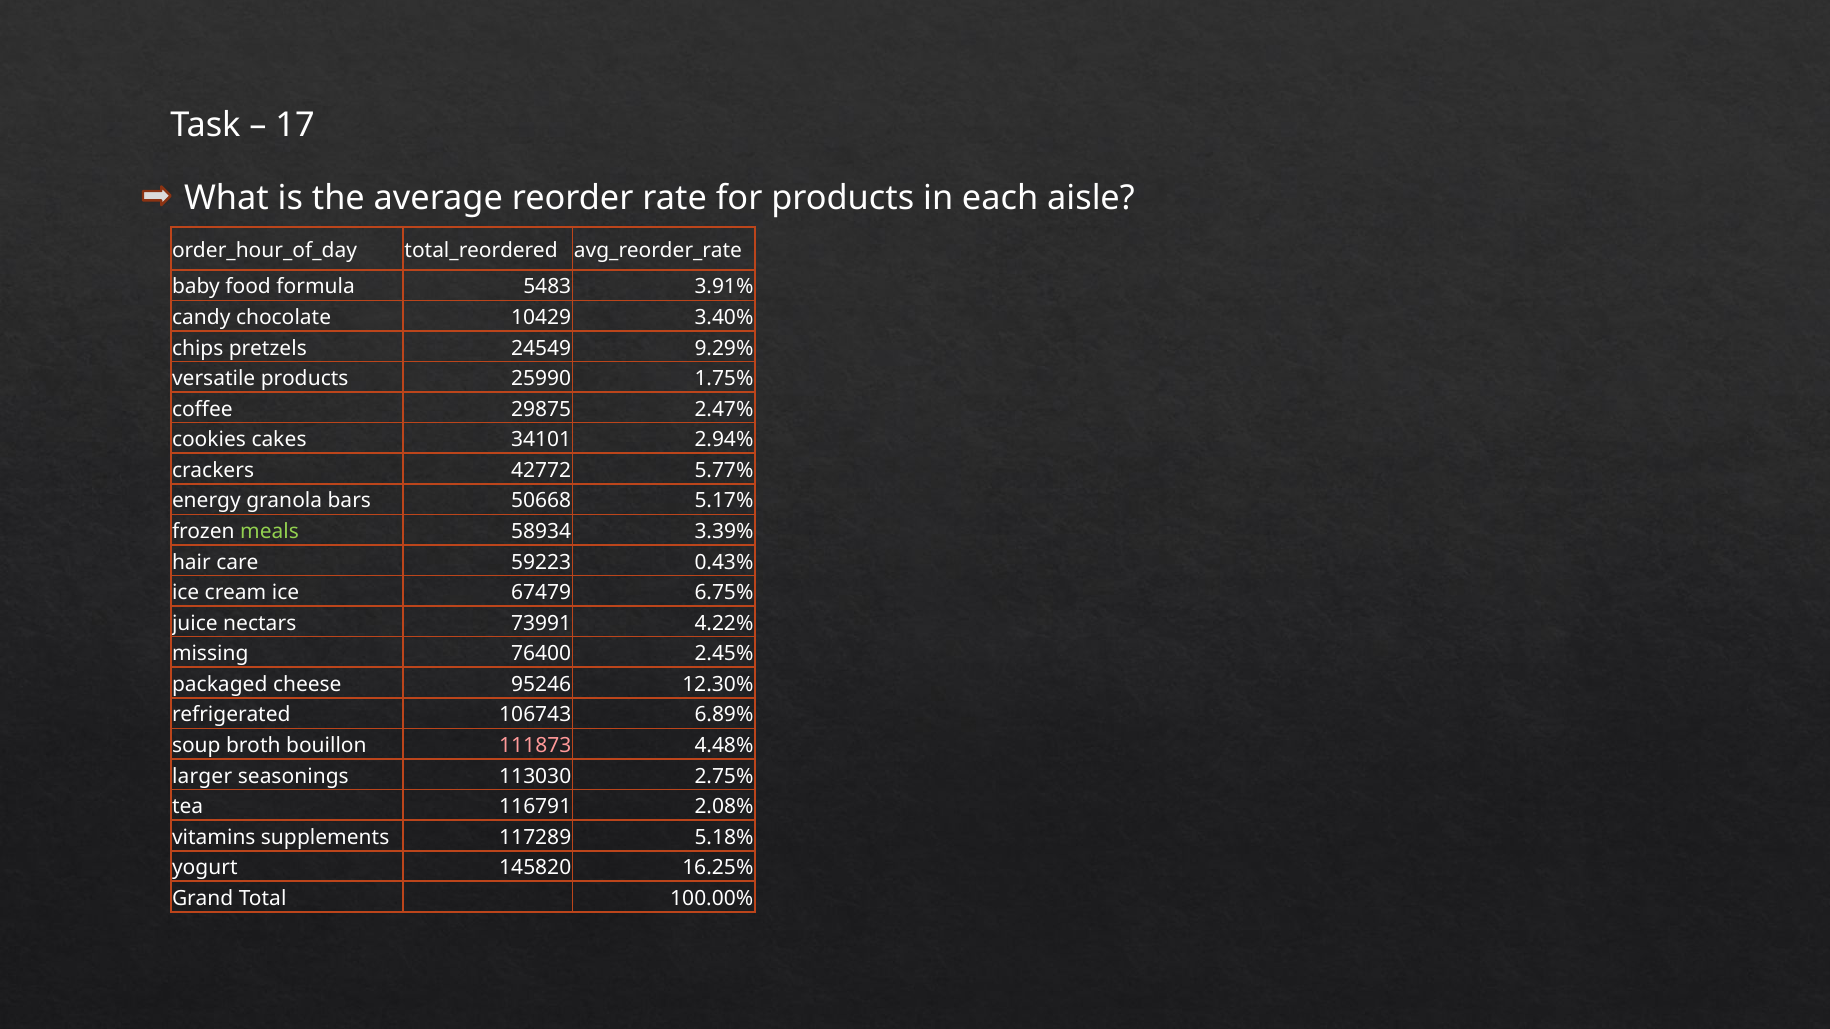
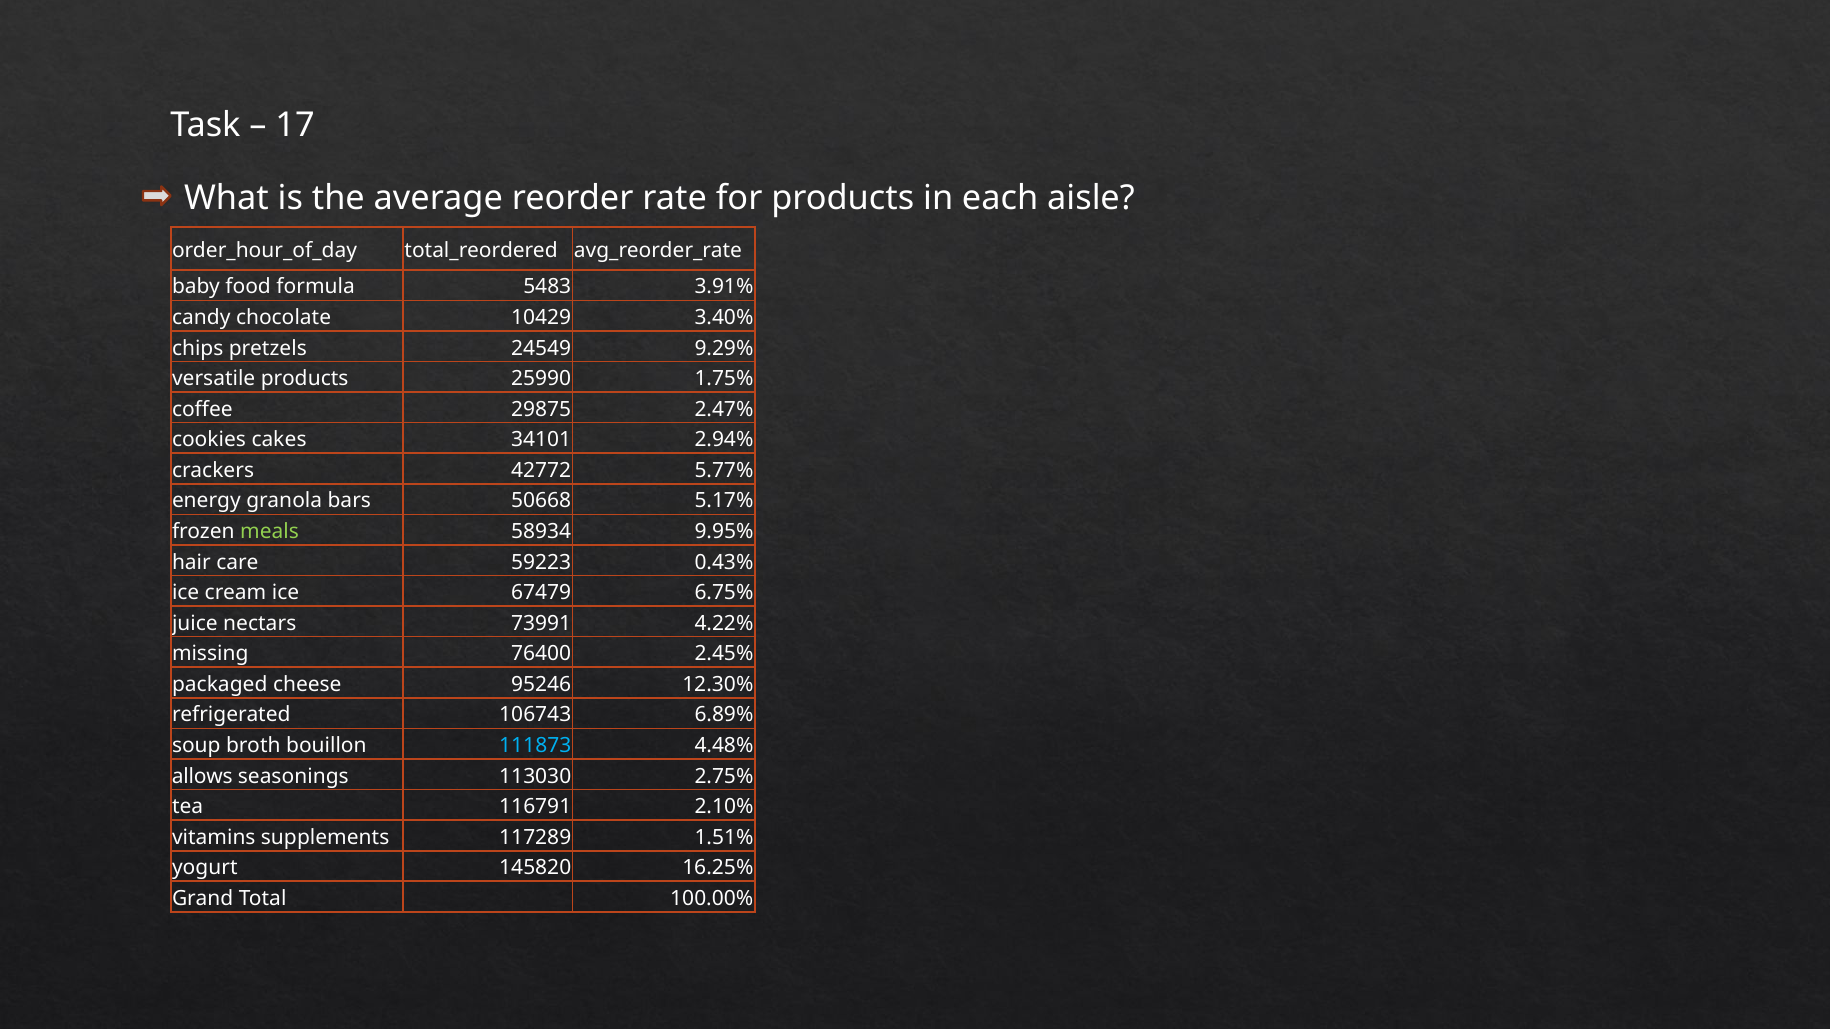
3.39%: 3.39% -> 9.95% (724, 532)
111873 colour: pink -> light blue (535, 746)
larger: larger -> allows (202, 776)
2.08%: 2.08% -> 2.10% (724, 807)
5.18%: 5.18% -> 1.51% (724, 838)
